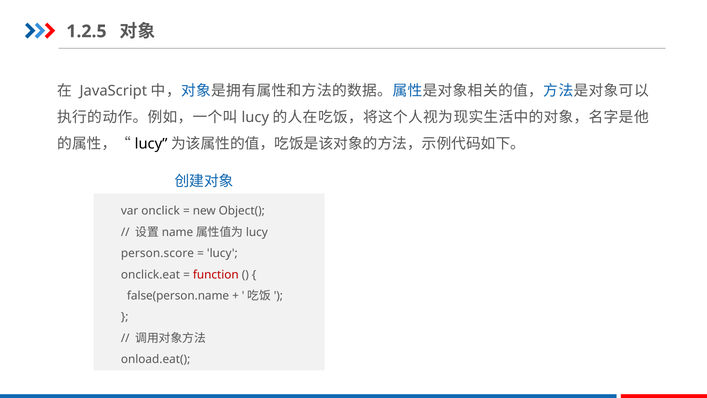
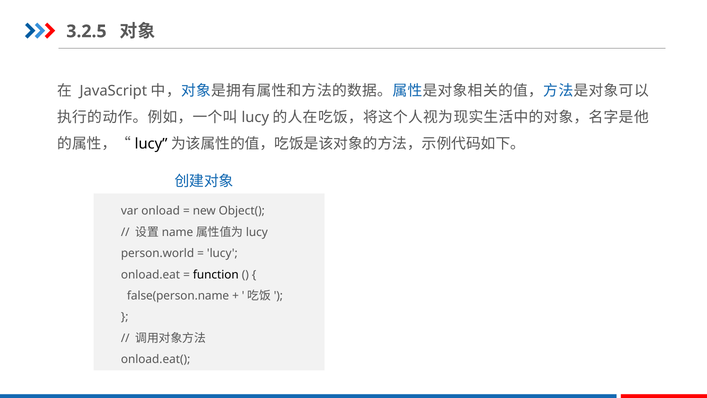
1.2.5: 1.2.5 -> 3.2.5 (86, 31)
onclick: onclick -> onload (161, 211)
person.score: person.score -> person.world (158, 253)
onclick.eat: onclick.eat -> onload.eat (151, 275)
function colour: red -> black (216, 275)
